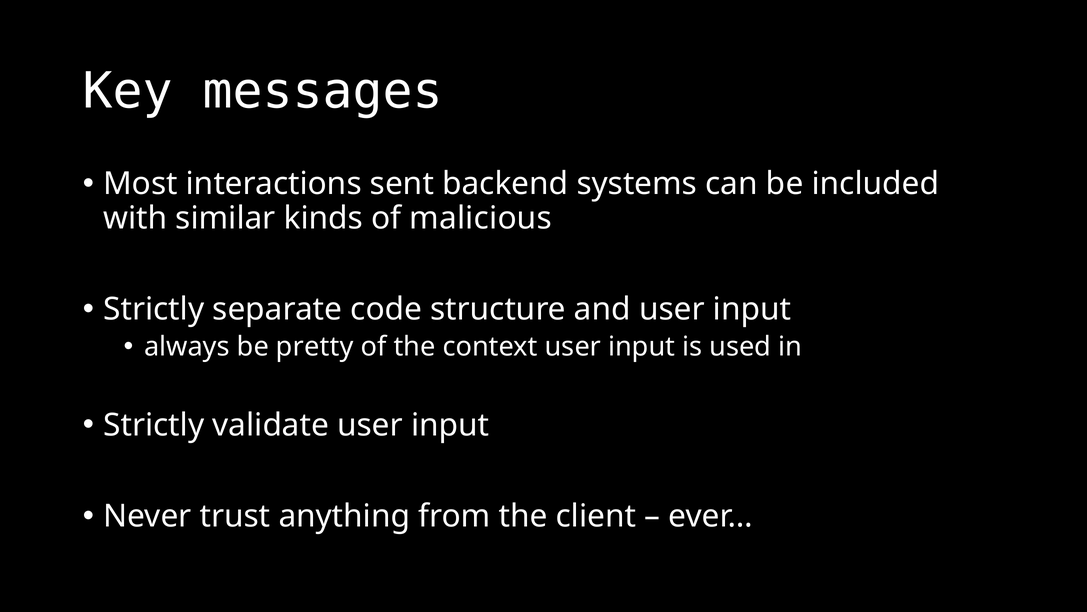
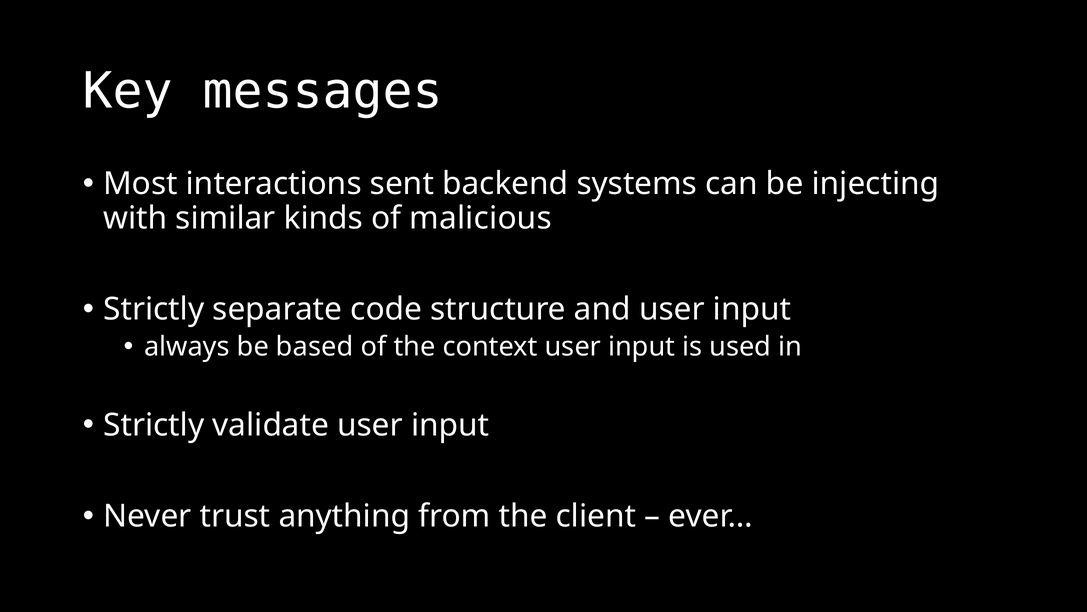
included: included -> injecting (875, 184)
pretty: pretty -> based (315, 347)
